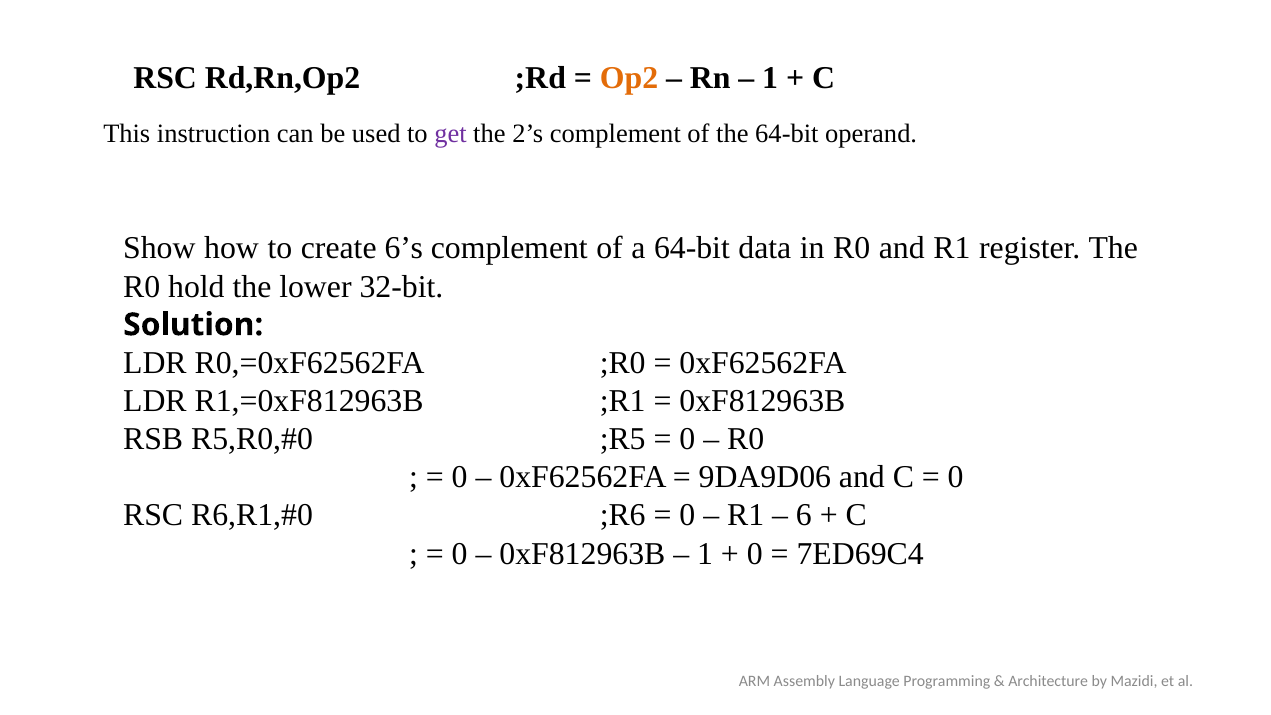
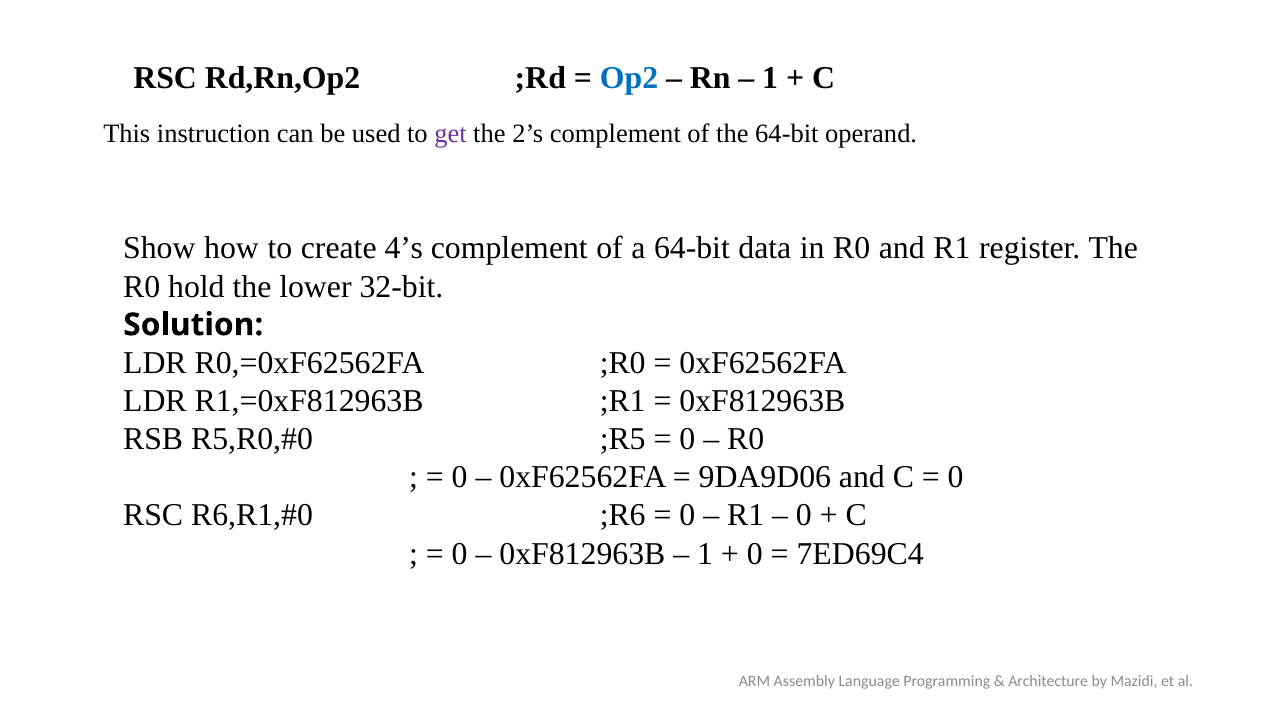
Op2 colour: orange -> blue (629, 78)
6’s: 6’s -> 4’s (404, 248)
6: 6 -> 0 (804, 515)
